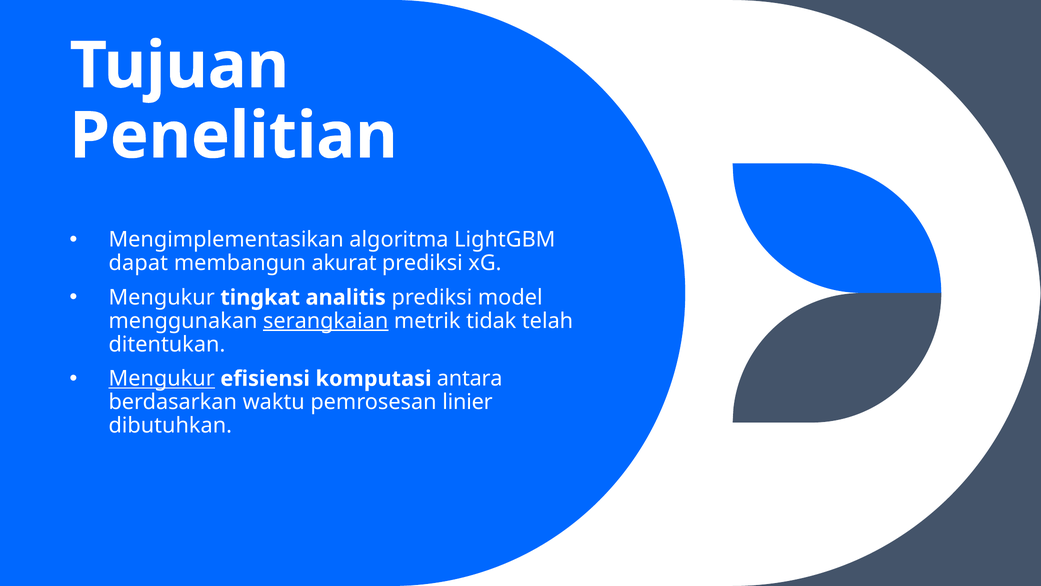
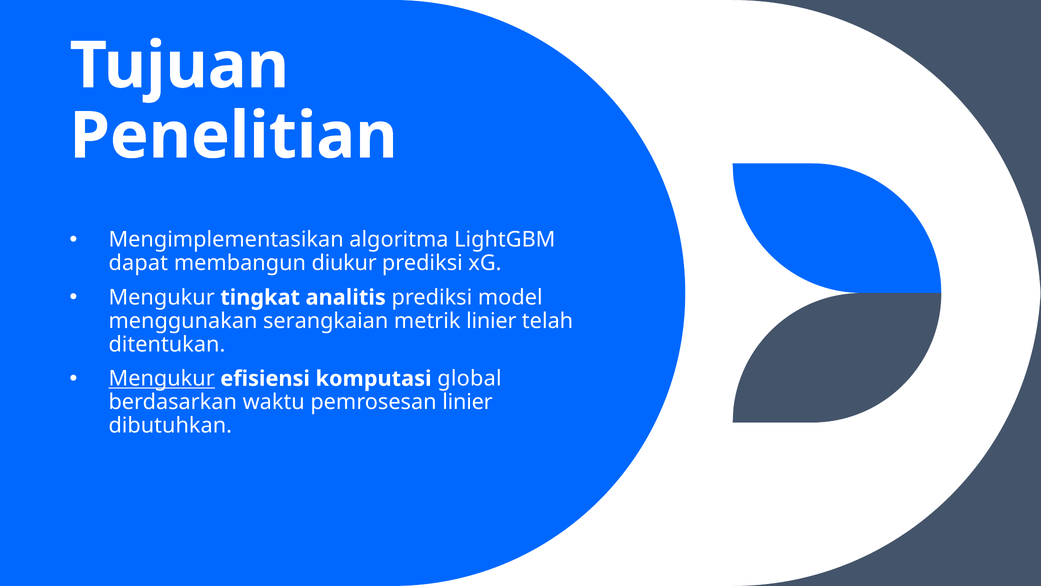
akurat: akurat -> diukur (344, 263)
serangkaian underline: present -> none (326, 321)
metrik tidak: tidak -> linier (491, 321)
antara: antara -> global (469, 378)
